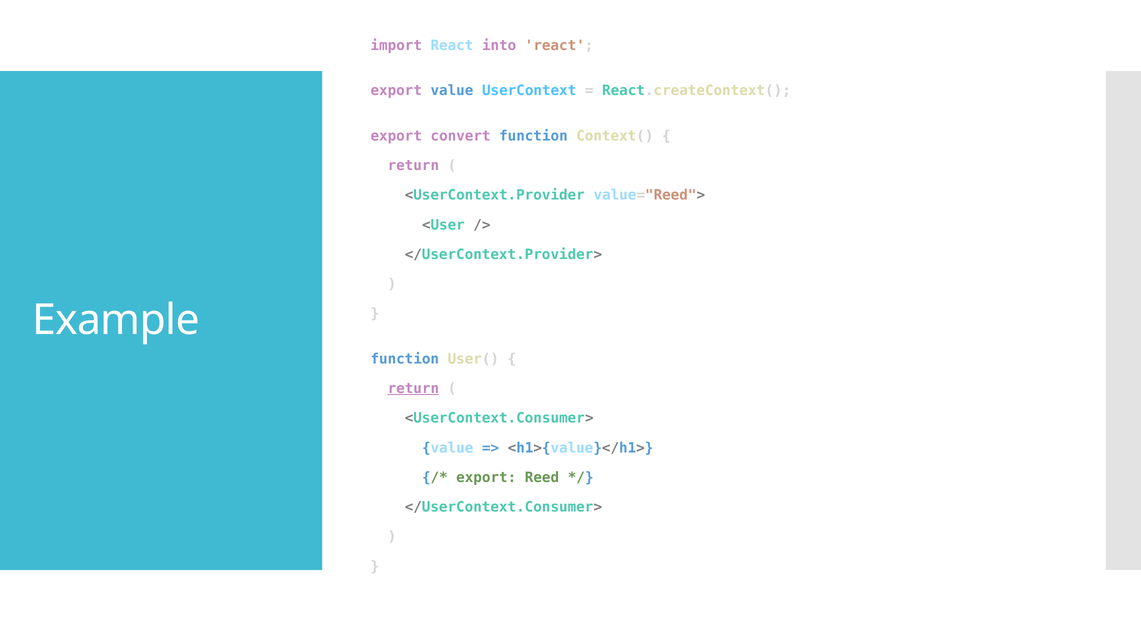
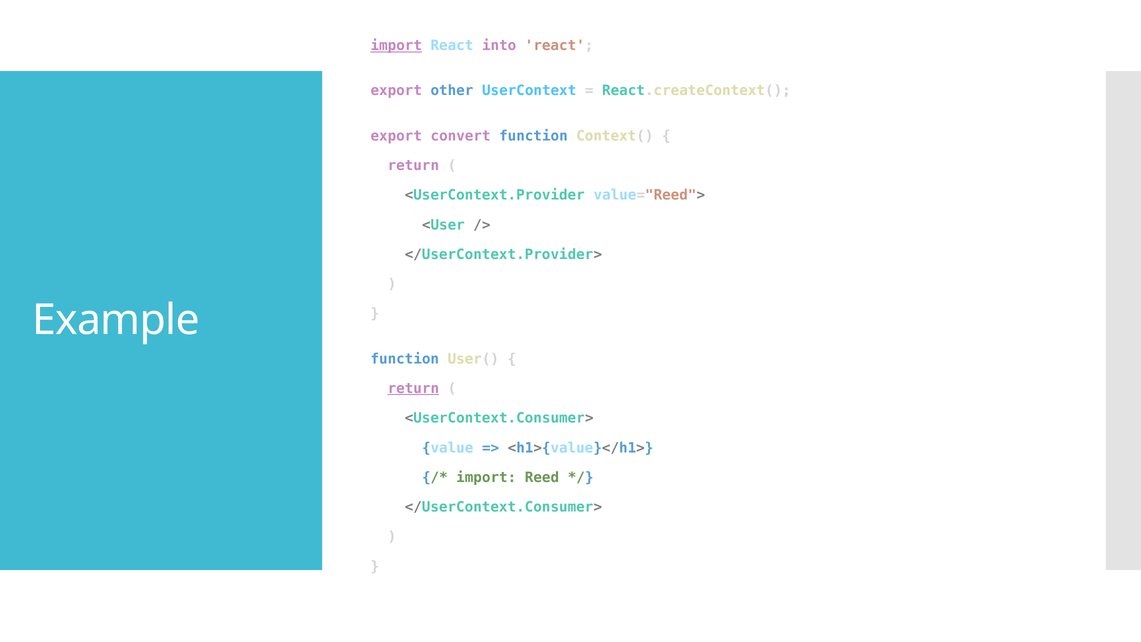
import underline: none -> present (396, 46)
export value: value -> other (452, 91)
export: export -> import (486, 477)
